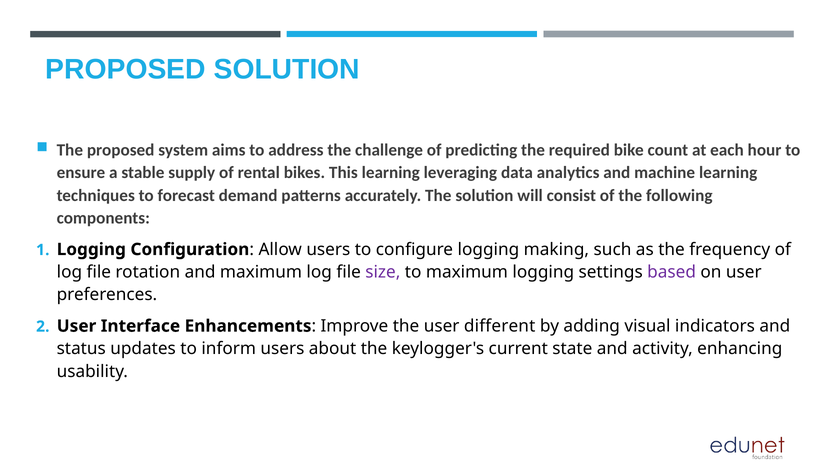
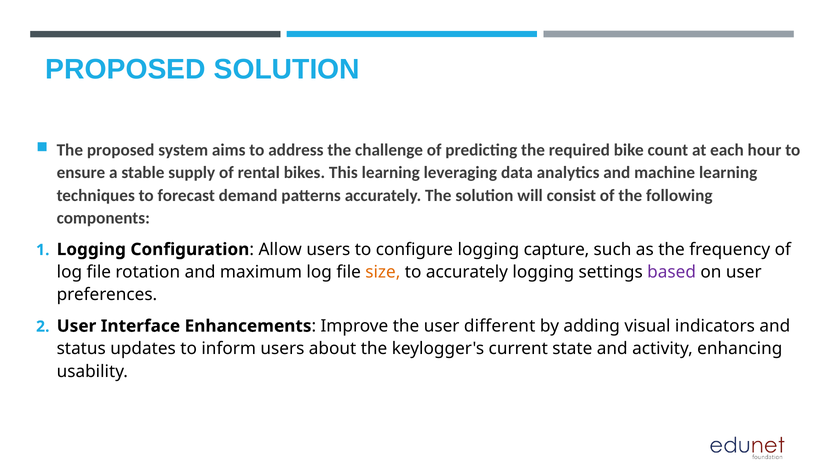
making: making -> capture (556, 249)
size colour: purple -> orange (383, 272)
to maximum: maximum -> accurately (467, 272)
